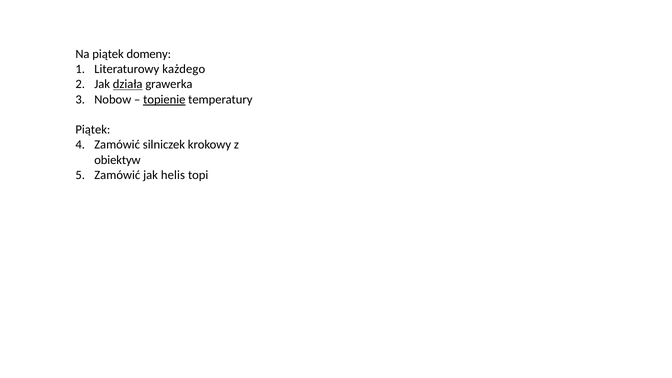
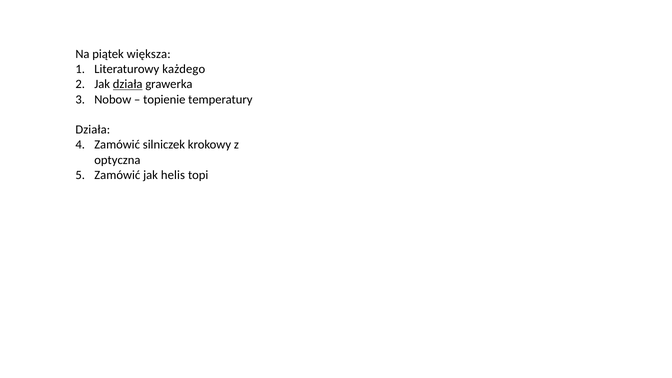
domeny: domeny -> większa (149, 54)
topienie underline: present -> none (164, 99)
Piątek: Piątek -> Działa (93, 130)
obiektyw: obiektyw -> optyczna (117, 160)
